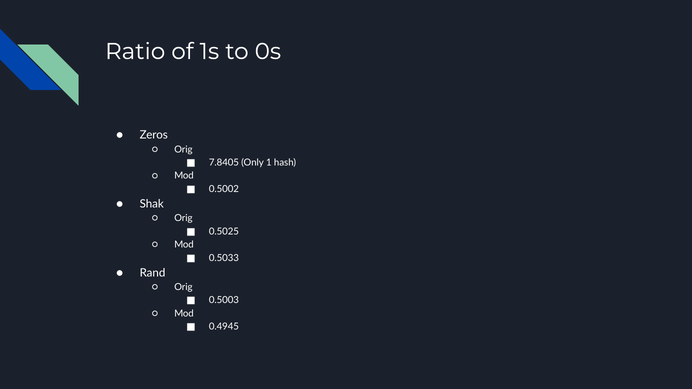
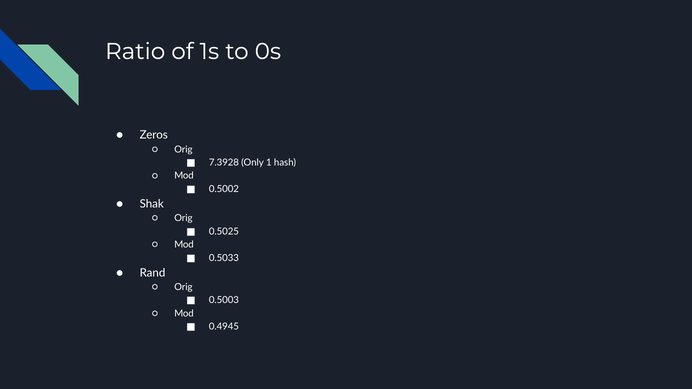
7.8405: 7.8405 -> 7.3928 (224, 163)
